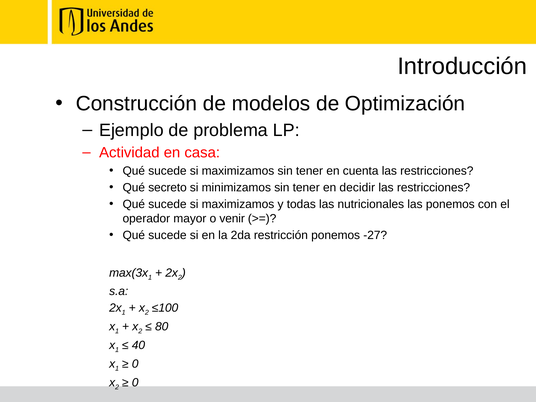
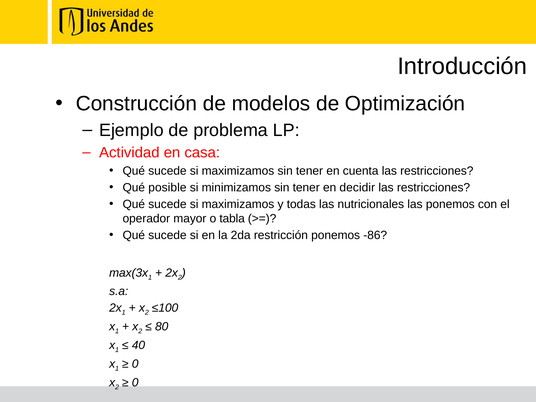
secreto: secreto -> posible (167, 188)
venir: venir -> tabla (232, 219)
-27: -27 -> -86 (375, 235)
